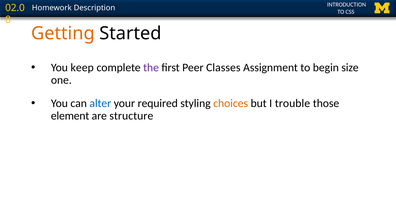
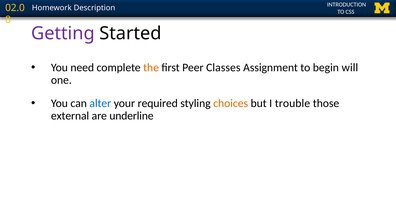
Getting colour: orange -> purple (63, 33)
keep: keep -> need (82, 67)
the colour: purple -> orange (151, 67)
size: size -> will (350, 67)
element: element -> external (70, 116)
structure: structure -> underline (131, 116)
